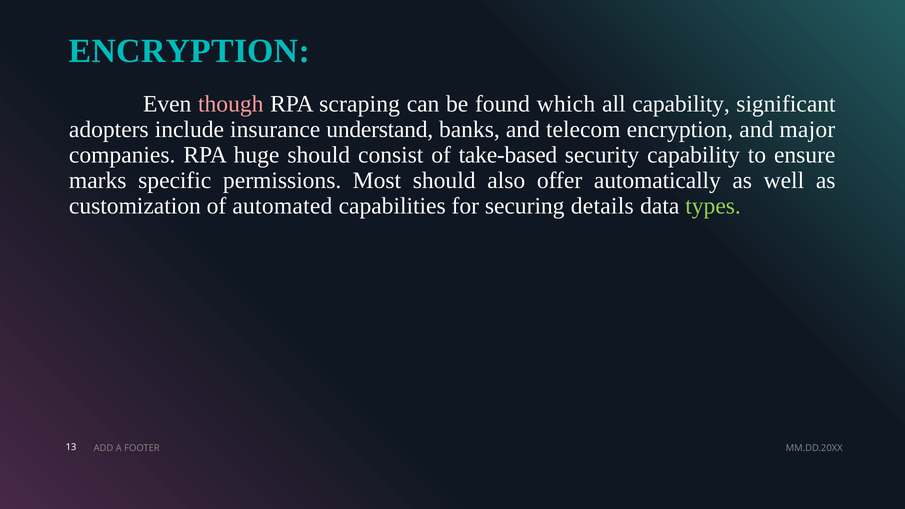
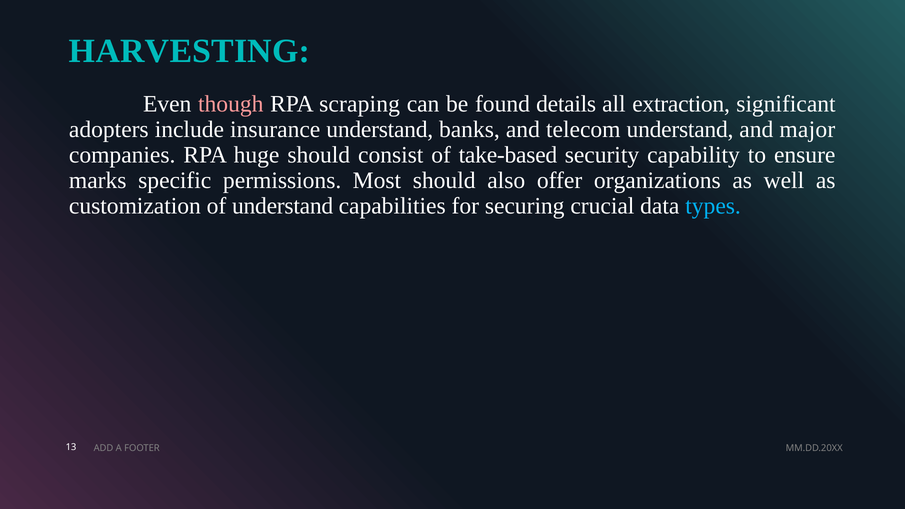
ENCRYPTION: ENCRYPTION -> HARVESTING (189, 51)
which: which -> details (566, 104)
all capability: capability -> extraction (681, 104)
telecom encryption: encryption -> understand (680, 130)
automatically: automatically -> organizations (657, 180)
of automated: automated -> understand (283, 206)
details: details -> crucial (602, 206)
types colour: light green -> light blue (713, 206)
